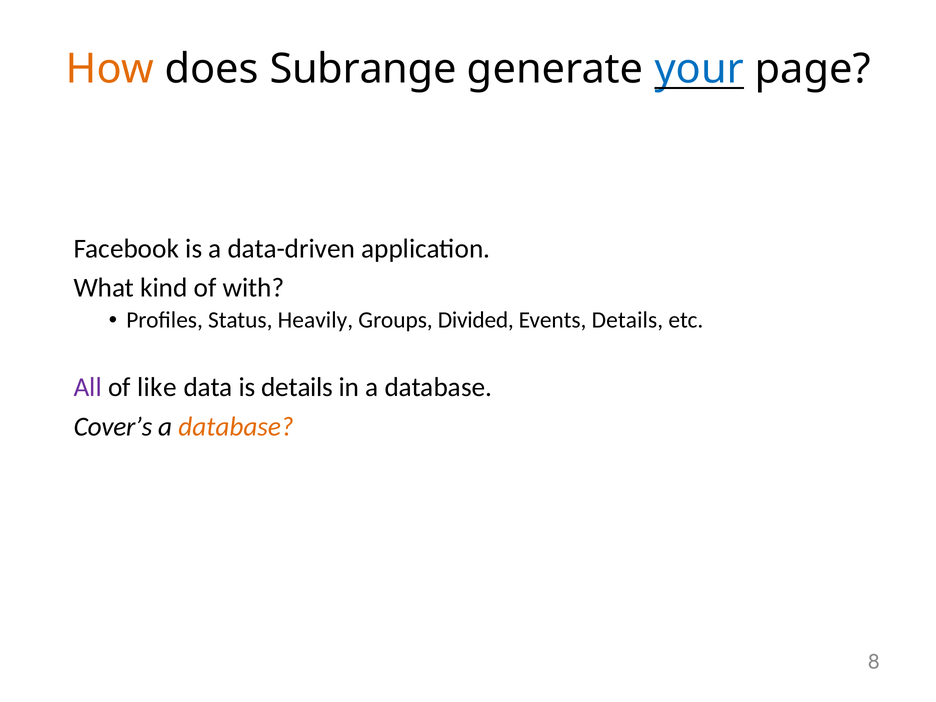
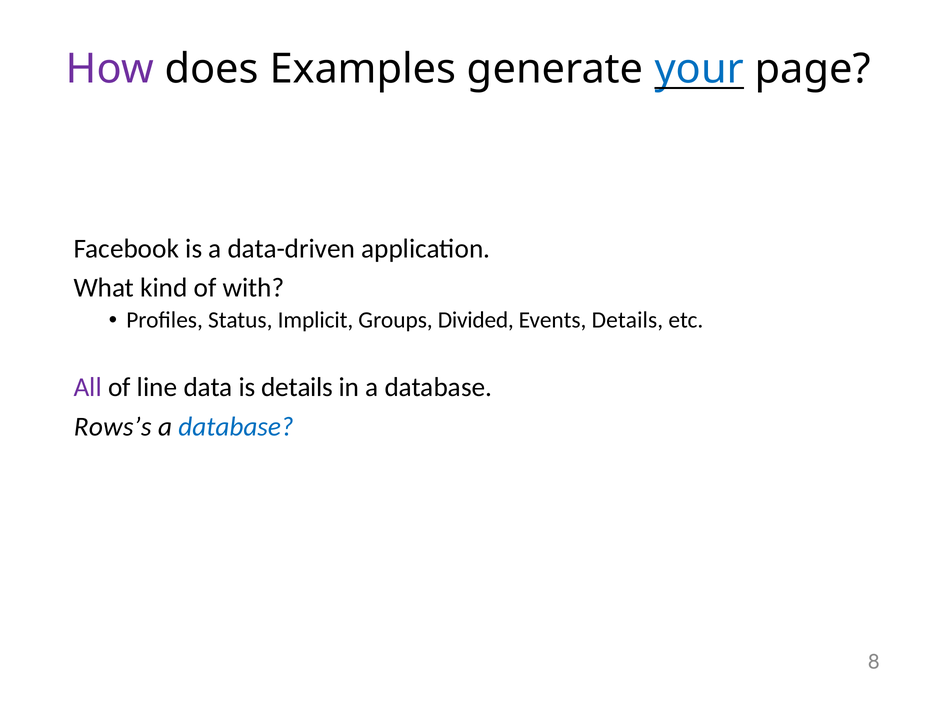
How colour: orange -> purple (110, 69)
Subrange: Subrange -> Examples (363, 69)
Heavily: Heavily -> Implicit (315, 320)
like: like -> line (157, 387)
Cover’s: Cover’s -> Rows’s (113, 427)
database colour: orange -> blue (236, 427)
